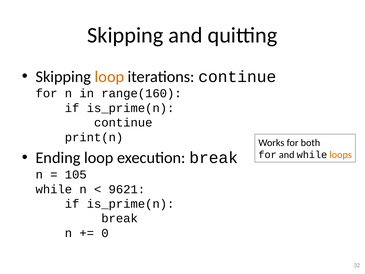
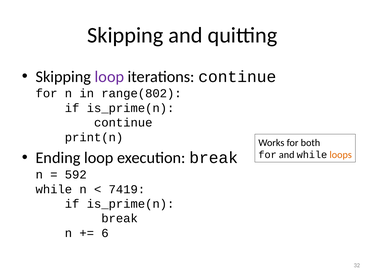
loop colour: orange -> purple (109, 77)
range(160: range(160 -> range(802 (141, 93)
105: 105 -> 592 (76, 174)
9621: 9621 -> 7419 (127, 189)
0: 0 -> 6 (105, 233)
